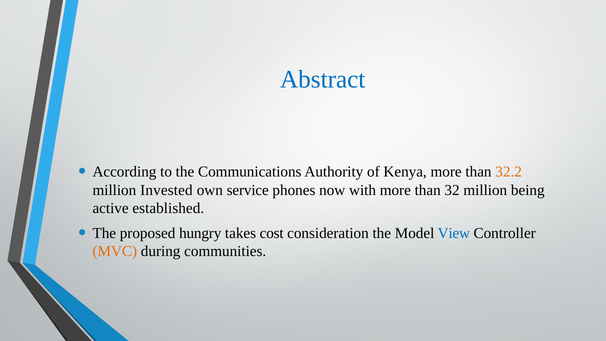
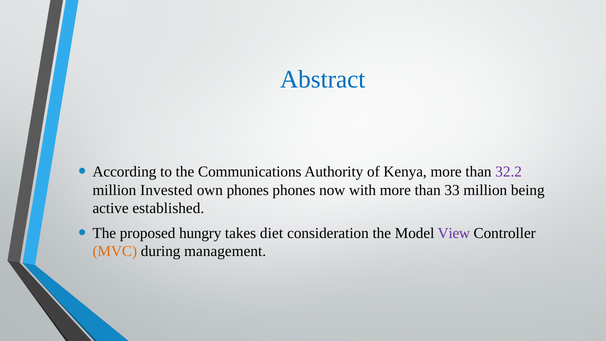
32.2 colour: orange -> purple (509, 172)
own service: service -> phones (248, 190)
32: 32 -> 33 (452, 190)
cost: cost -> diet (272, 233)
View colour: blue -> purple (454, 233)
communities: communities -> management (225, 251)
